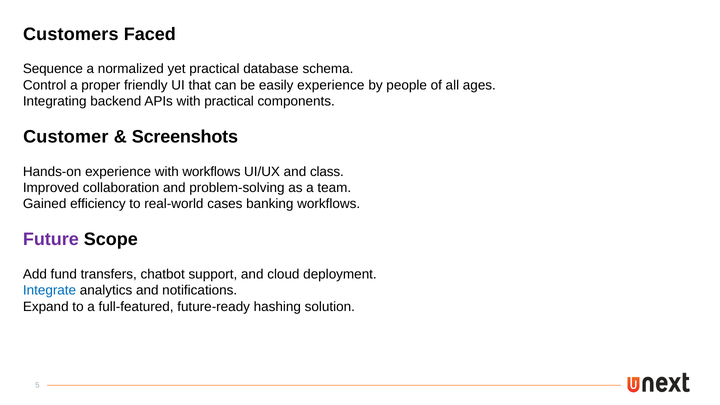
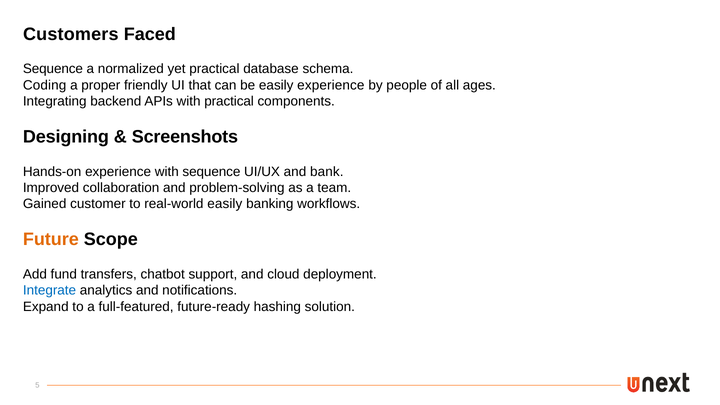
Control: Control -> Coding (45, 85)
Customer: Customer -> Designing (66, 137)
with workflows: workflows -> sequence (211, 172)
class: class -> bank (327, 172)
efficiency: efficiency -> customer (98, 204)
real-world cases: cases -> easily (225, 204)
Future colour: purple -> orange (51, 239)
